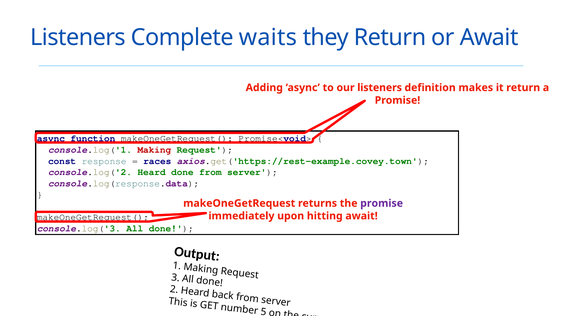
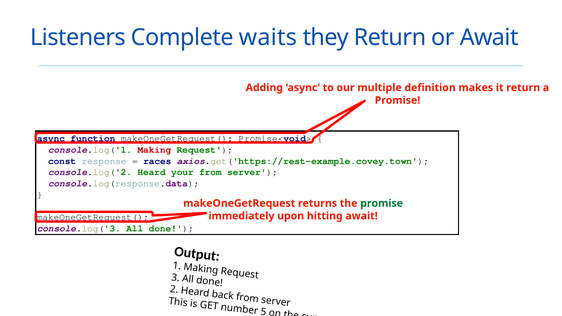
our listeners: listeners -> multiple (380, 88)
Heard done: done -> your (182, 172)
promise colour: purple -> green (382, 203)
